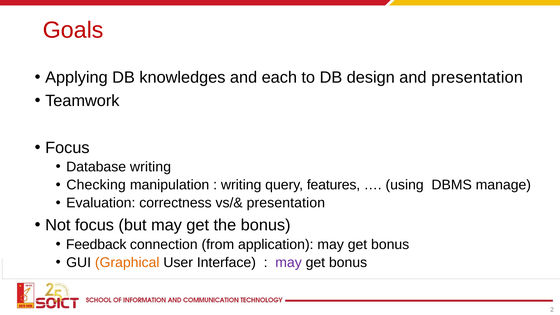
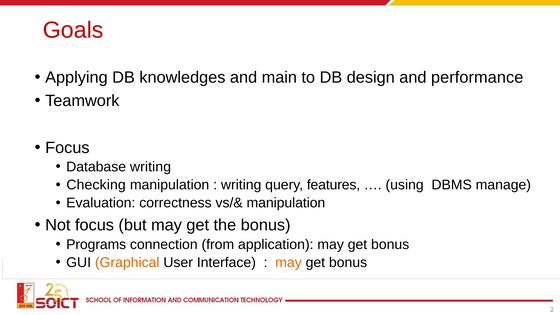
each: each -> main (279, 77)
and presentation: presentation -> performance (477, 77)
vs/& presentation: presentation -> manipulation (286, 203)
Feedback: Feedback -> Programs (96, 244)
may colour: purple -> orange (289, 262)
